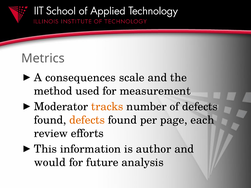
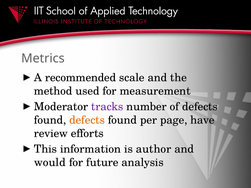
consequences: consequences -> recommended (81, 78)
tracks colour: orange -> purple (107, 107)
each: each -> have (202, 120)
